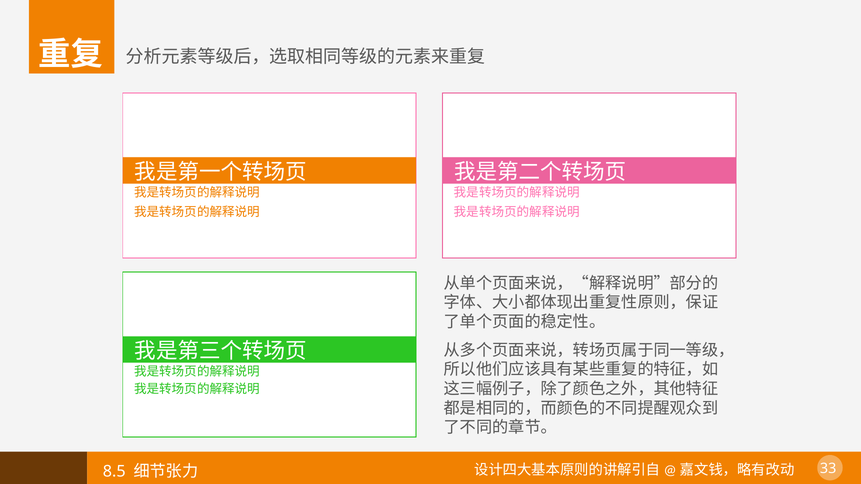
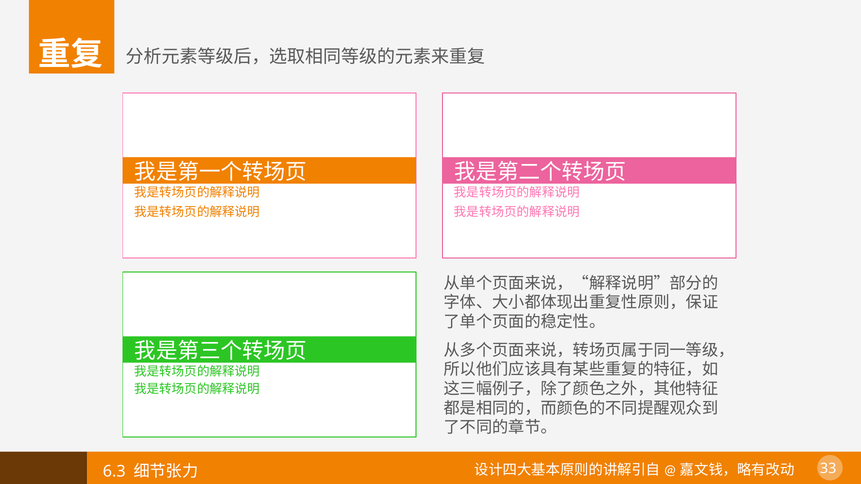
8.5: 8.5 -> 6.3 (114, 472)
